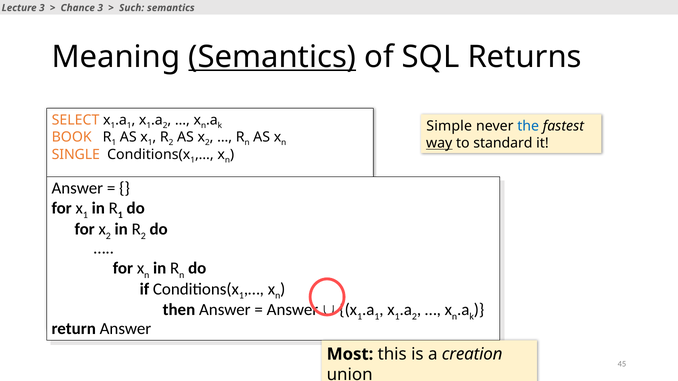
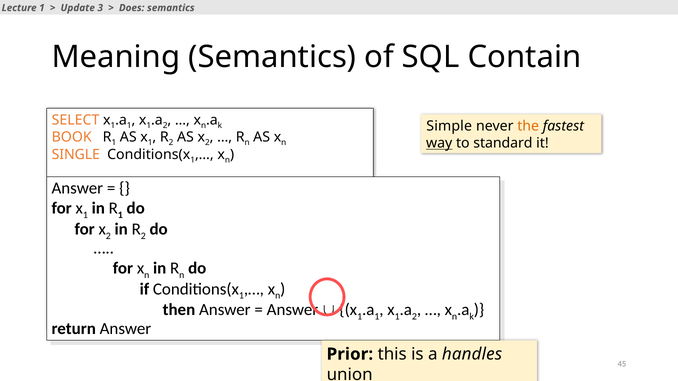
Lecture 3: 3 -> 1 (42, 8)
Chance: Chance -> Update (78, 8)
Such: Such -> Does (132, 8)
Semantics underline: present -> none (272, 57)
Returns: Returns -> Contain (525, 57)
the colour: blue -> orange (528, 126)
Most: Most -> Prior (350, 354)
creation: creation -> handles (472, 354)
